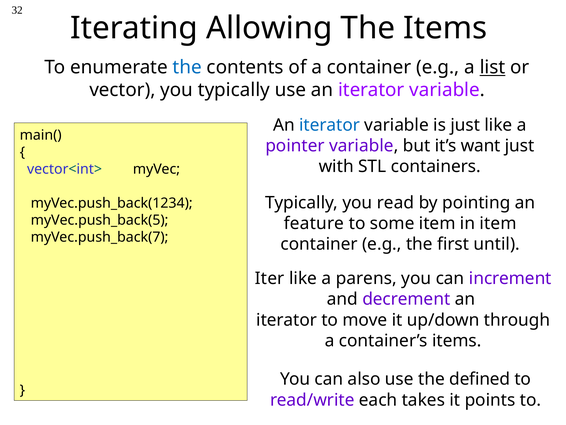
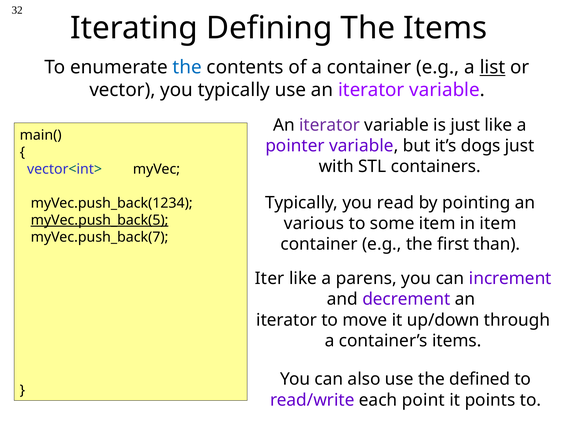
Allowing: Allowing -> Defining (269, 28)
iterator colour: blue -> purple (330, 125)
want: want -> dogs (481, 146)
myVec.push_back(5 underline: none -> present (100, 220)
feature: feature -> various (314, 223)
until: until -> than (497, 244)
takes: takes -> point (423, 400)
